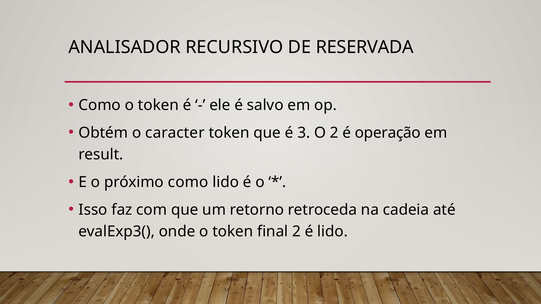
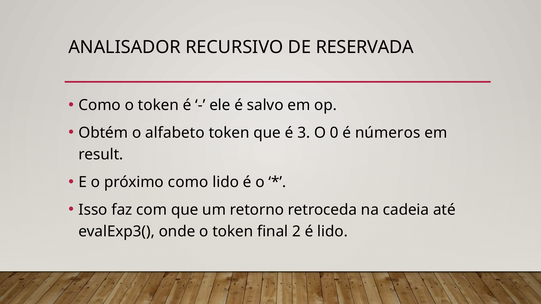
caracter: caracter -> alfabeto (175, 133)
O 2: 2 -> 0 (334, 133)
operação: operação -> números (388, 133)
